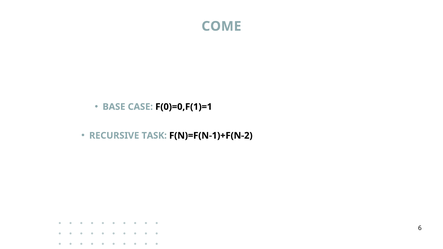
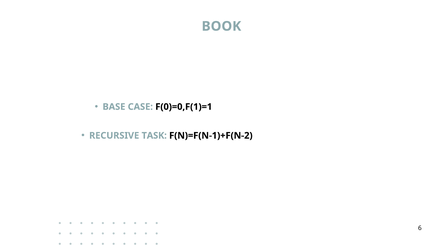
COME: COME -> BOOK (221, 26)
